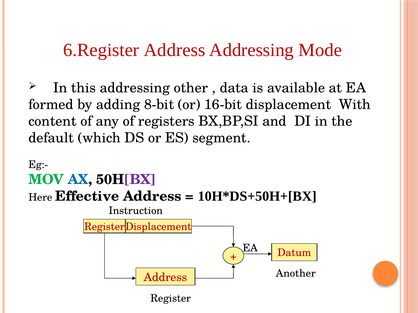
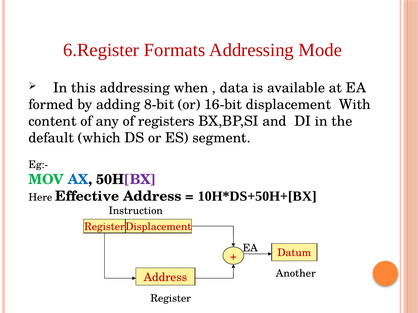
6.Register Address: Address -> Formats (175, 50)
other: other -> when (191, 88)
